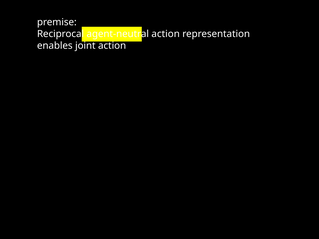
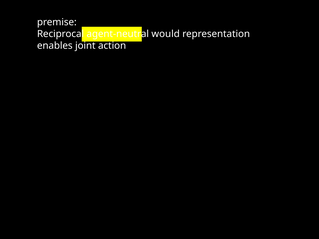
agent-neutral action: action -> would (166, 34)
